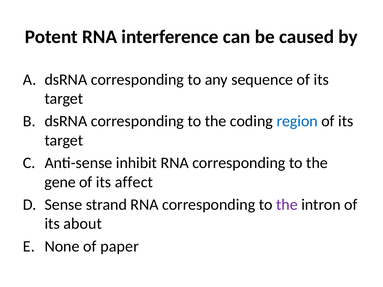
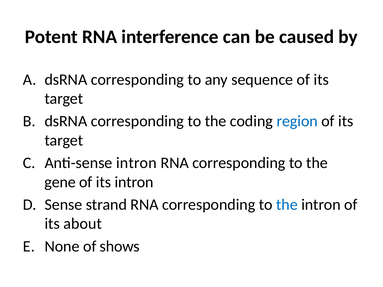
Anti-sense inhibit: inhibit -> intron (136, 163)
its affect: affect -> intron (134, 182)
the colour: purple -> blue (287, 205)
paper: paper -> shows (120, 246)
